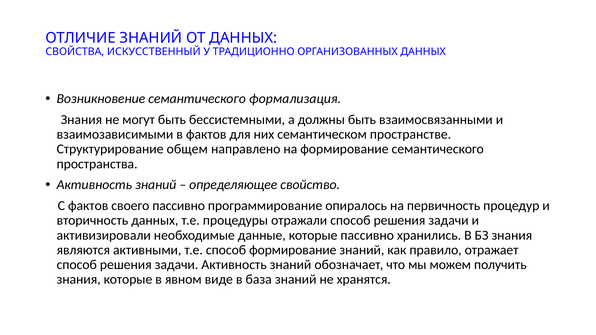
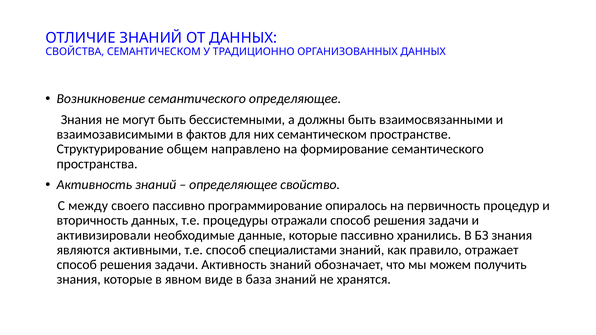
СВОЙСТВА ИСКУССТВЕННЫЙ: ИСКУССТВЕННЫЙ -> СЕМАНТИЧЕСКОМ (154, 52)
семантического формализация: формализация -> определяющее (295, 99)
С фактов: фактов -> между (88, 206)
способ формирование: формирование -> специалистами (293, 250)
